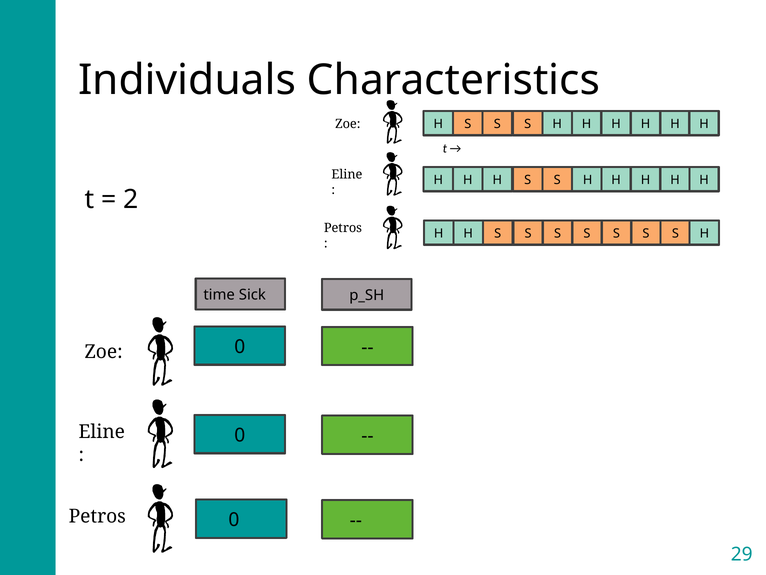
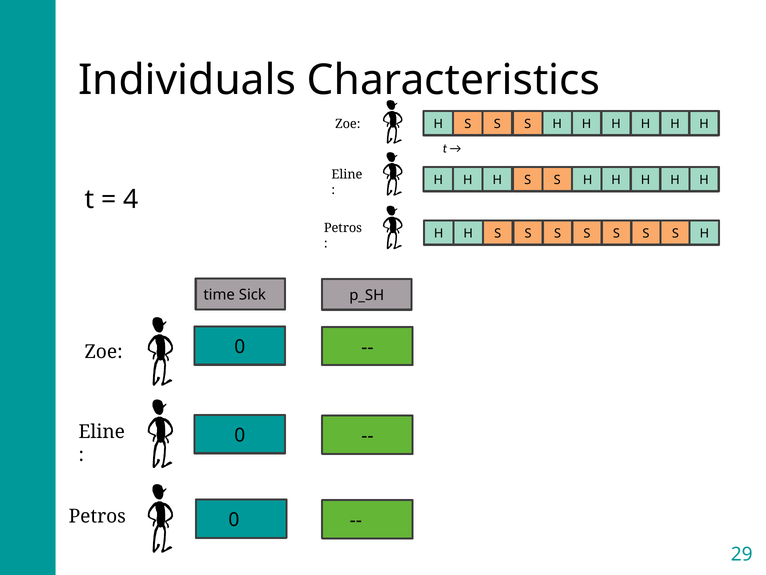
2: 2 -> 4 (131, 199)
